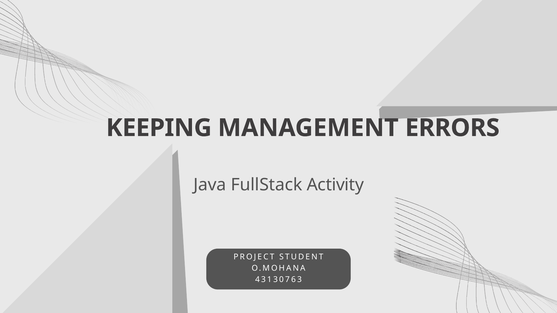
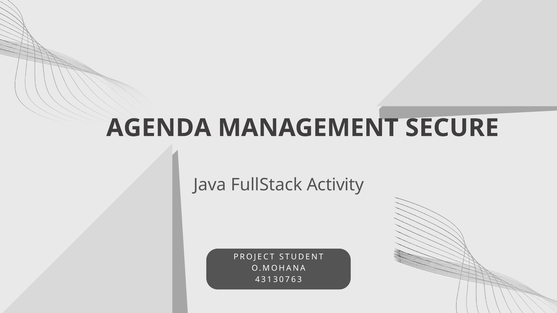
KEEPING: KEEPING -> AGENDA (159, 128)
ERRORS: ERRORS -> SECURE (452, 128)
